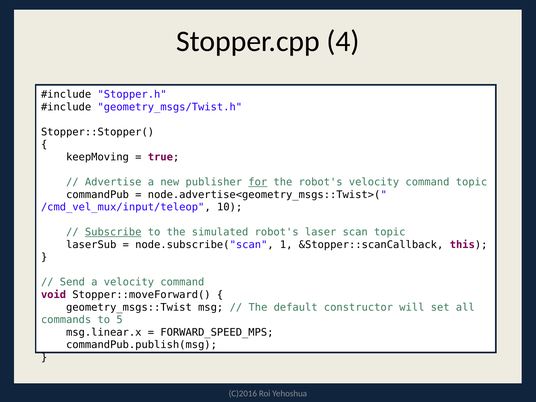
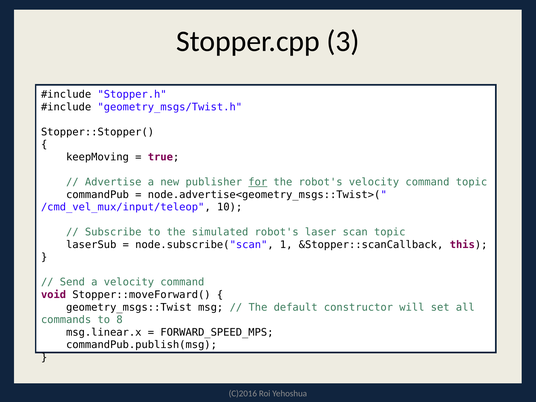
4: 4 -> 3 (343, 41)
Subscribe underline: present -> none (113, 232)
5: 5 -> 8 (120, 320)
